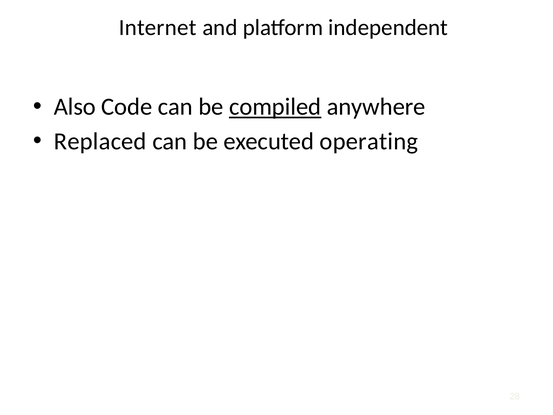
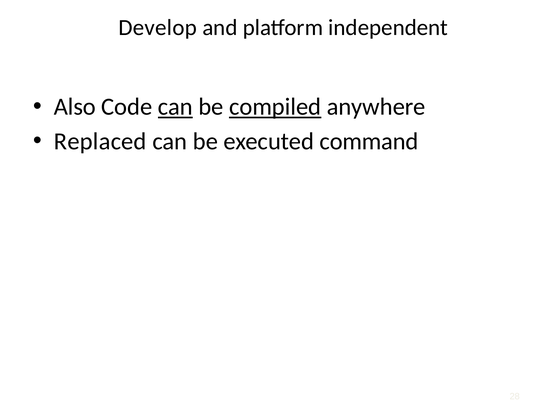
Internet: Internet -> Develop (158, 27)
can underline: none -> present (175, 107)
operating: operating -> command (369, 141)
